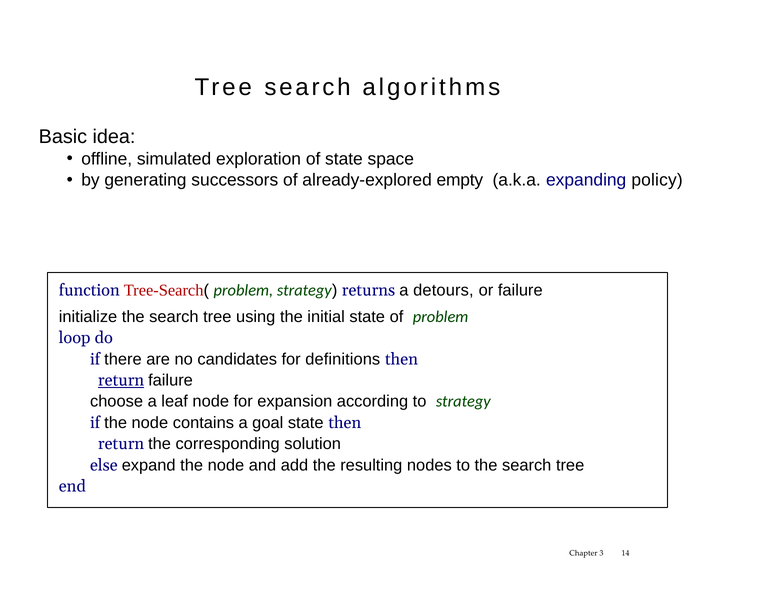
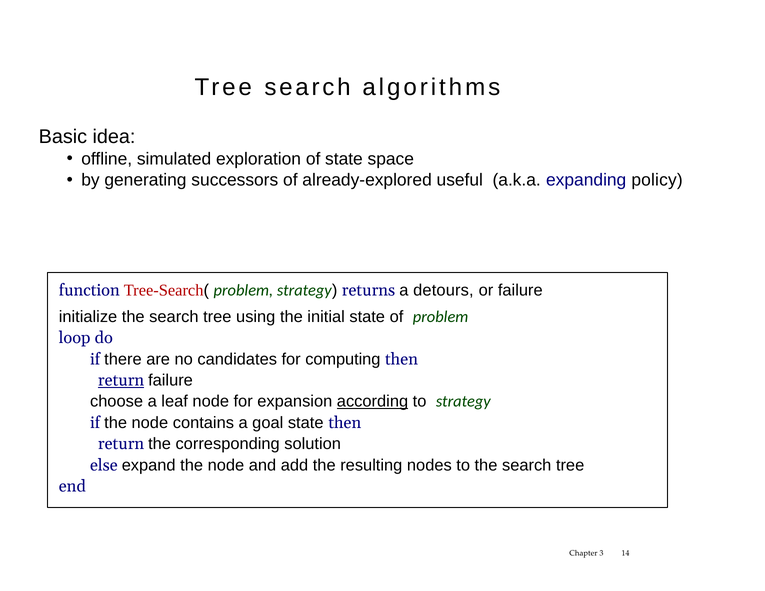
empty: empty -> useful (460, 180)
definitions: definitions -> computing (343, 359)
according underline: none -> present (373, 402)
